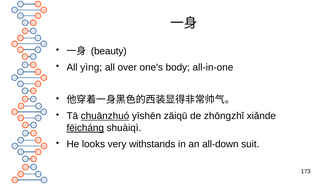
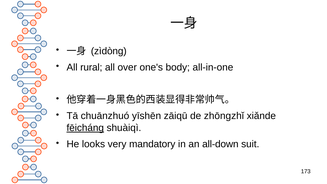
beauty: beauty -> zìdòng (109, 51)
yìng: yìng -> rural (91, 67)
chuānzhuó underline: present -> none (105, 116)
withstands: withstands -> mandatory (152, 144)
